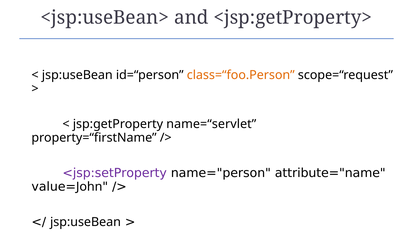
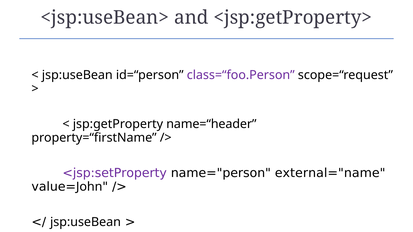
class=“foo.Person colour: orange -> purple (241, 75)
name=“servlet: name=“servlet -> name=“header (211, 124)
attribute="name: attribute="name -> external="name (330, 173)
